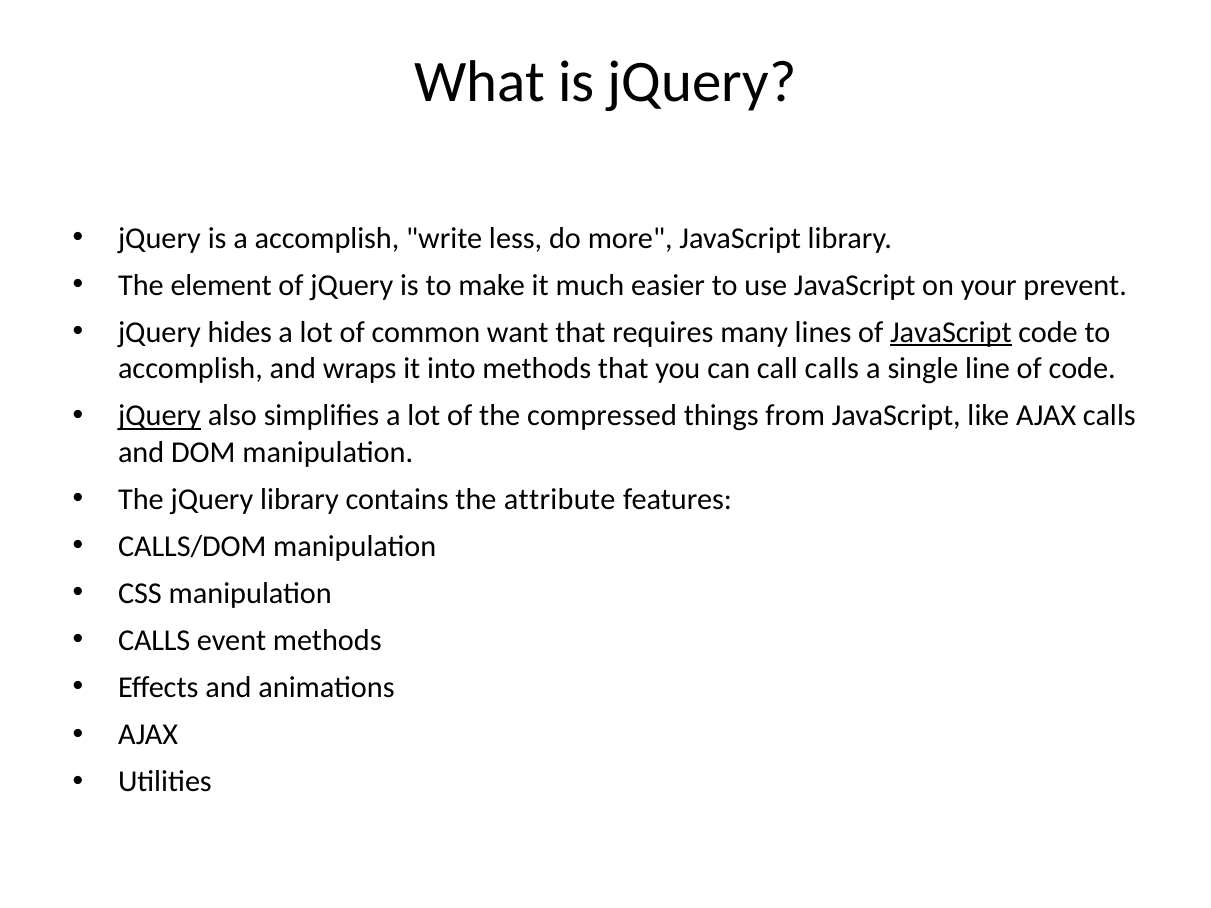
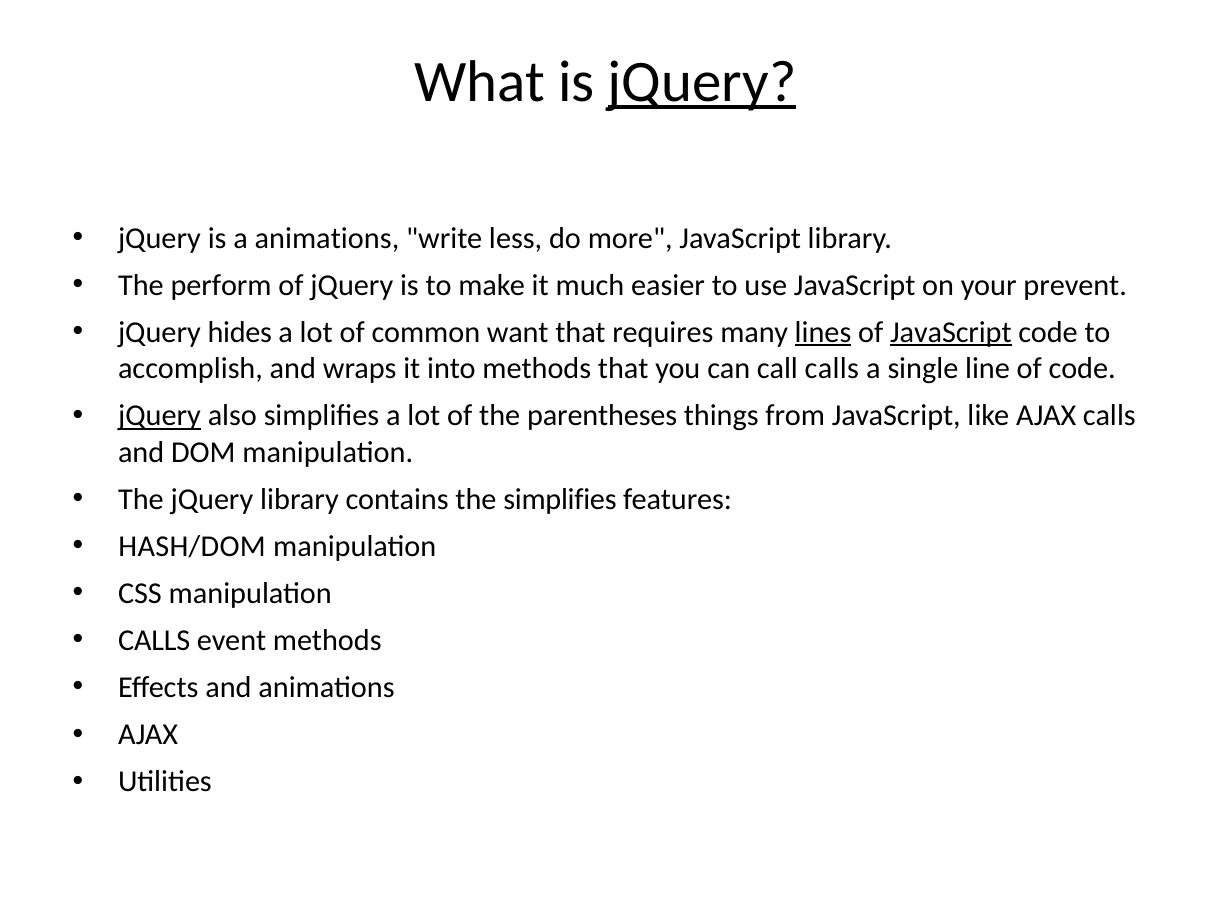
jQuery underline: none -> present (702, 82)
a accomplish: accomplish -> animations (327, 238)
element: element -> perform (221, 285)
lines underline: none -> present (823, 332)
compressed: compressed -> parentheses (602, 416)
the attribute: attribute -> simplifies (560, 499)
CALLS/DOM: CALLS/DOM -> HASH/DOM (192, 546)
